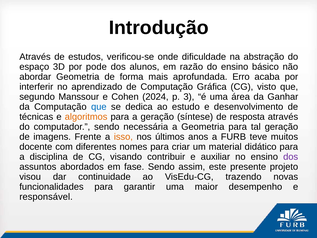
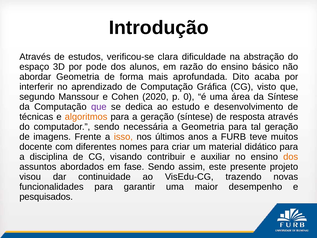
onde: onde -> clara (168, 57)
Erro: Erro -> Dito (241, 77)
2024: 2024 -> 2020 (155, 97)
3: 3 -> 0 (189, 97)
da Ganhar: Ganhar -> Síntese (283, 97)
que colour: blue -> purple (99, 107)
dos colour: purple -> orange (291, 157)
responsável: responsável -> pesquisados (46, 197)
